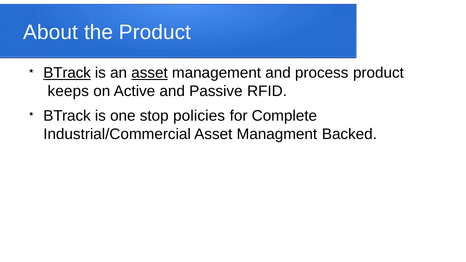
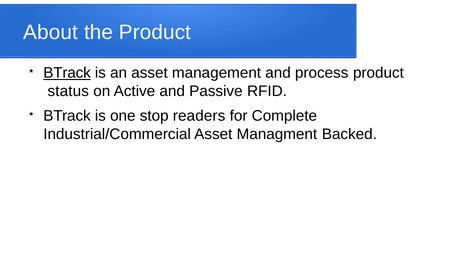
asset underline: present -> none (150, 73)
keeps: keeps -> status (68, 91)
policies: policies -> readers (199, 116)
